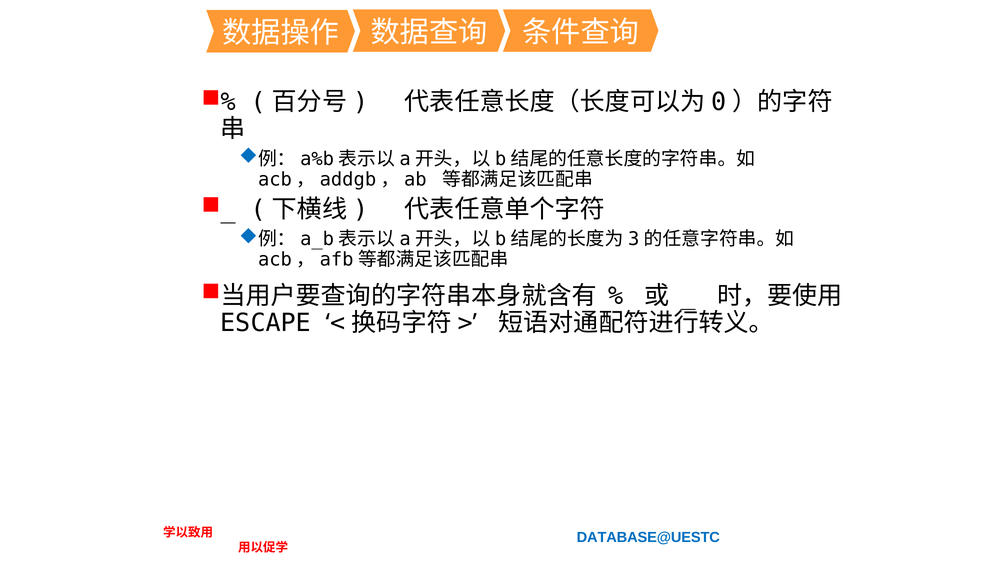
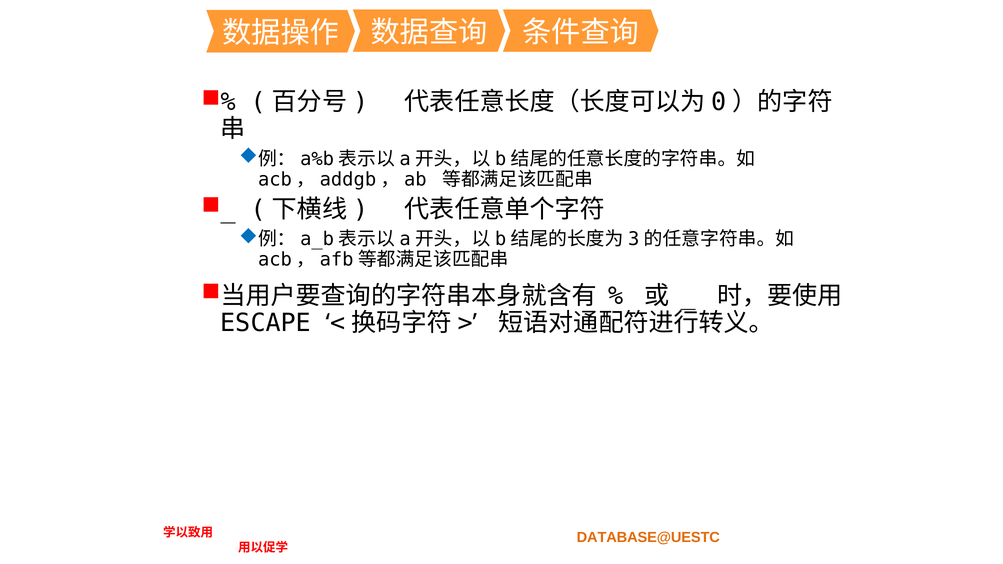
DATABASE@UESTC colour: blue -> orange (648, 538)
